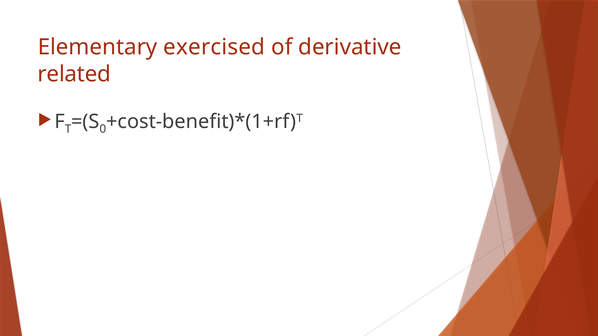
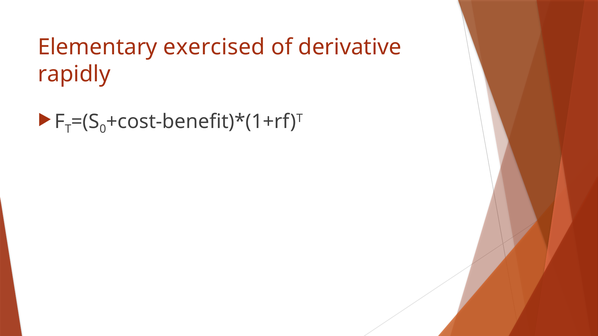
related: related -> rapidly (74, 74)
